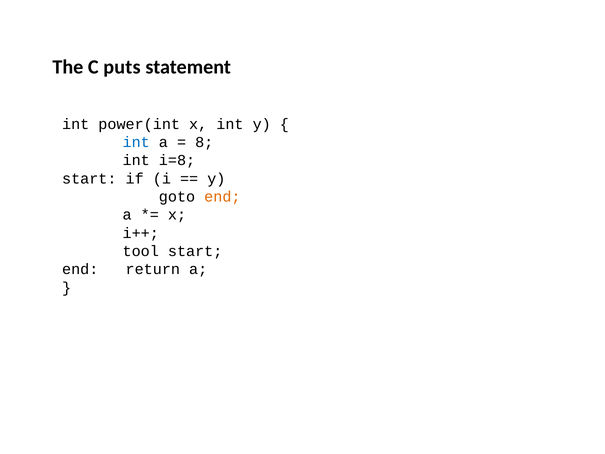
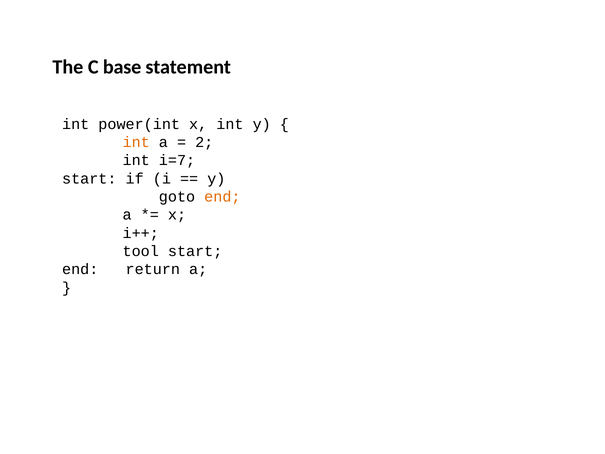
puts: puts -> base (122, 67)
int colour: blue -> orange (136, 142)
8: 8 -> 2 (204, 142)
i=8: i=8 -> i=7 (177, 160)
